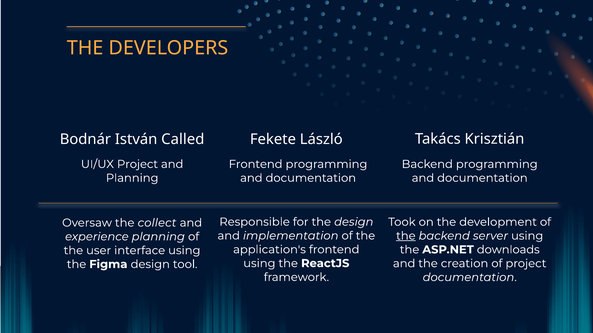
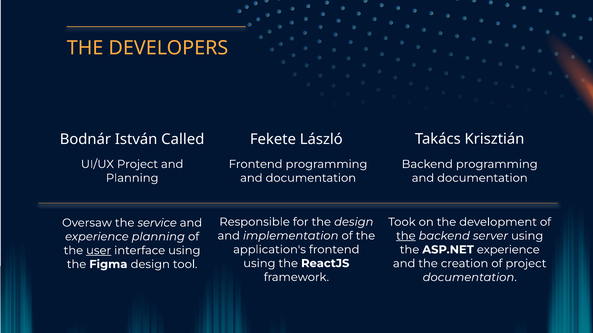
collect: collect -> service (157, 223)
ASP.NET downloads: downloads -> experience (508, 250)
user underline: none -> present (99, 251)
